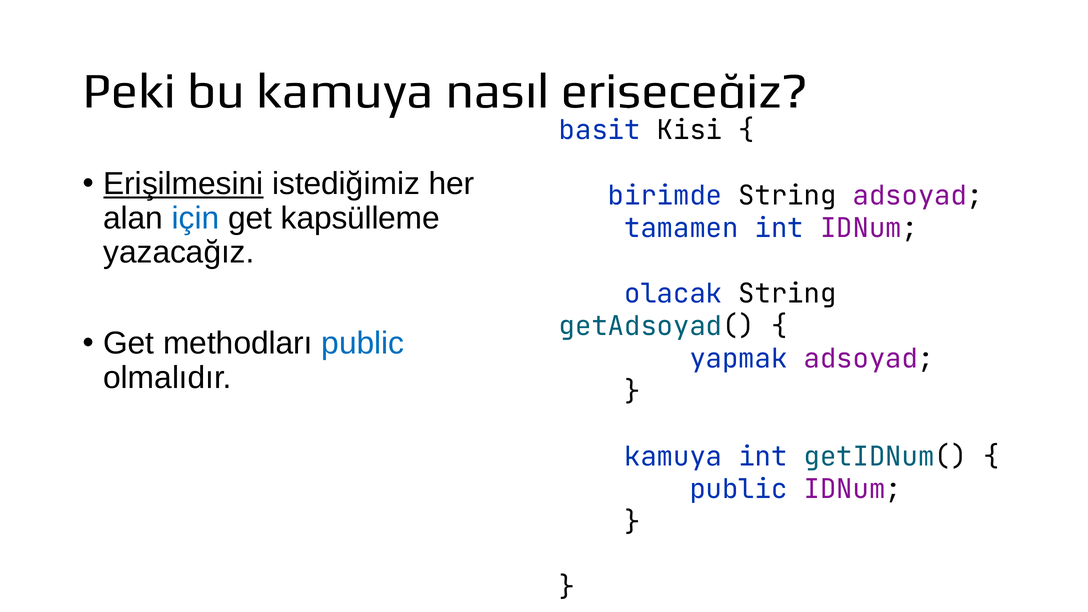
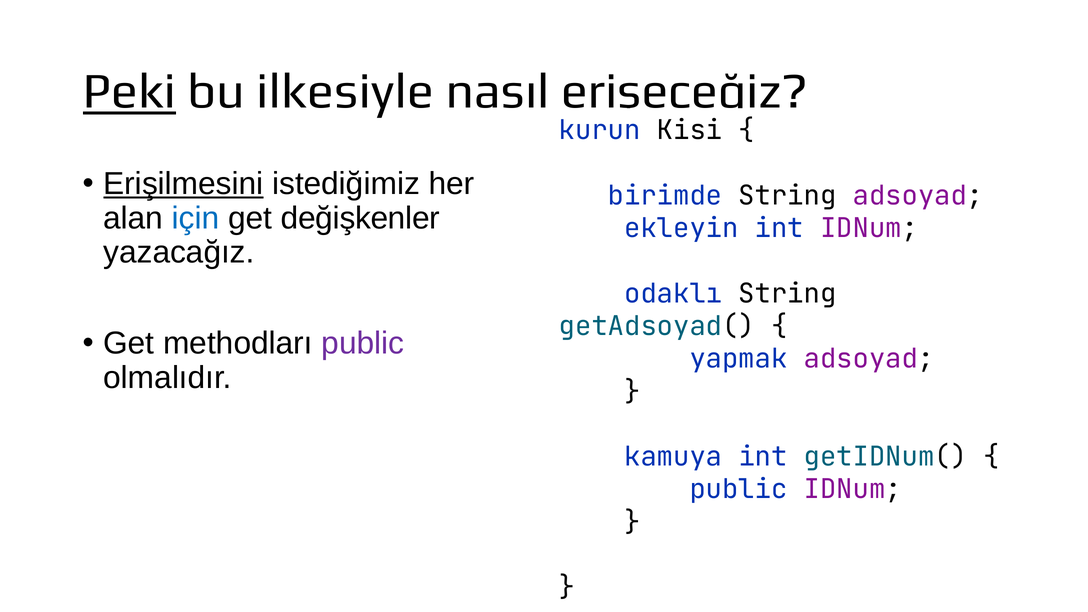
Peki underline: none -> present (129, 91)
bu kamuya: kamuya -> ilkesiyle (345, 91)
basit: basit -> kurun (600, 130)
kapsülleme: kapsülleme -> değişkenler (360, 218)
tamamen: tamamen -> ekleyin (681, 228)
olacak: olacak -> odaklı (673, 294)
public colour: blue -> purple (363, 343)
